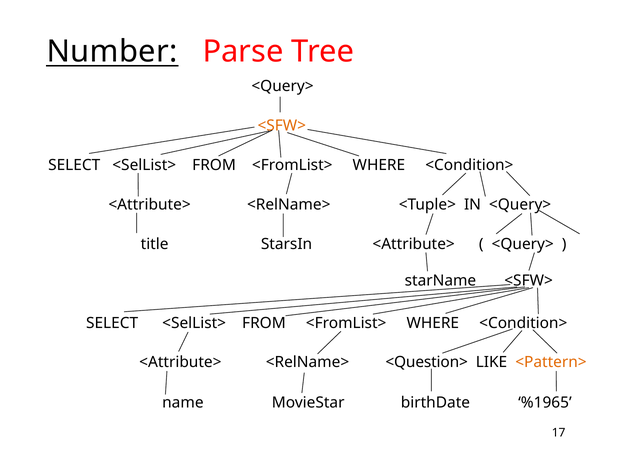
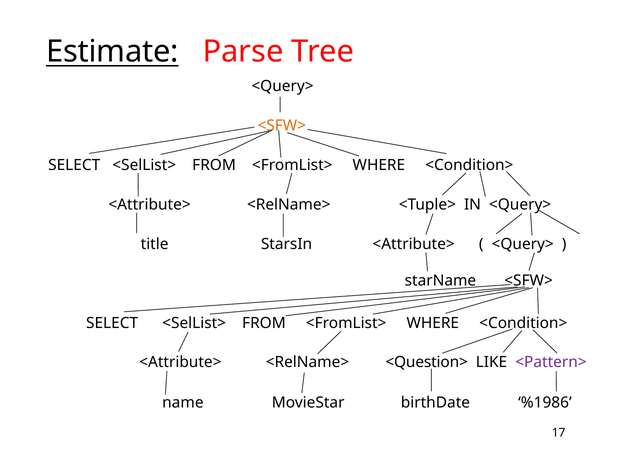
Number: Number -> Estimate (112, 52)
<Pattern> colour: orange -> purple (551, 362)
%1965: %1965 -> %1986 (545, 403)
